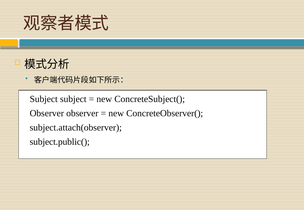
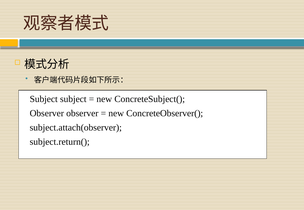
subject.public(: subject.public( -> subject.return( (60, 142)
